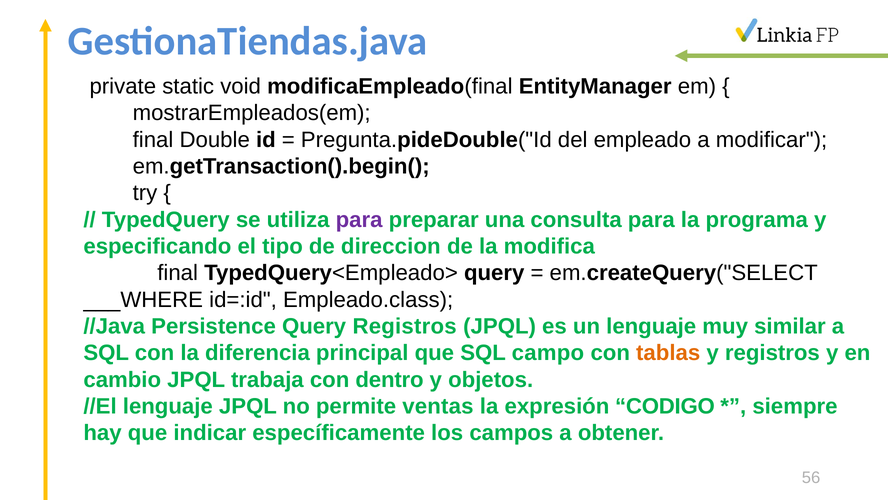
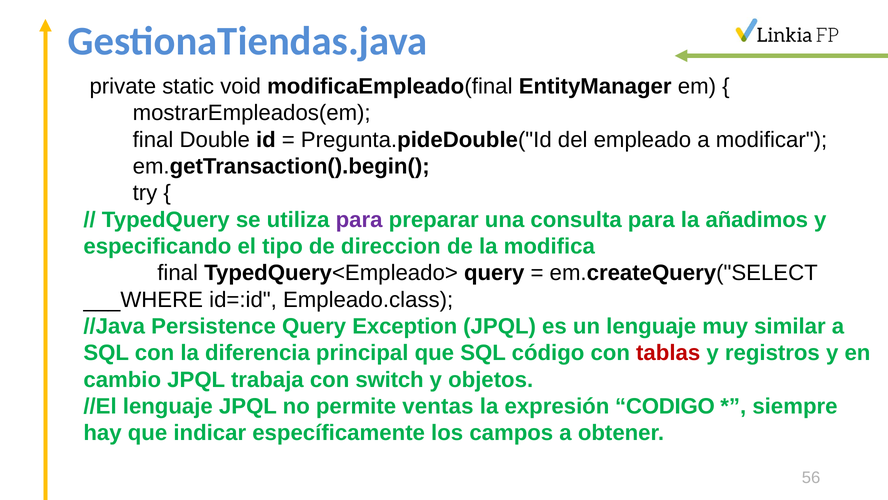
programa: programa -> añadimos (757, 220)
Query Registros: Registros -> Exception (405, 326)
campo: campo -> código (548, 353)
tablas colour: orange -> red (668, 353)
dentro: dentro -> switch (390, 379)
